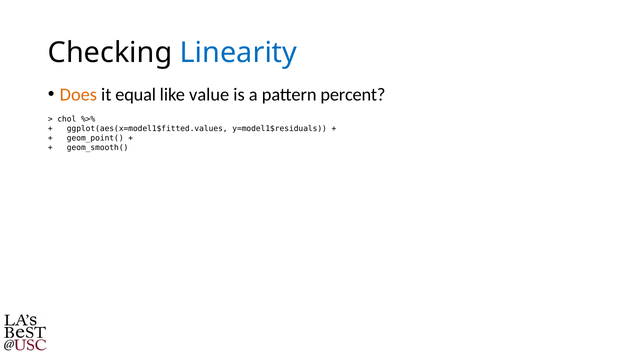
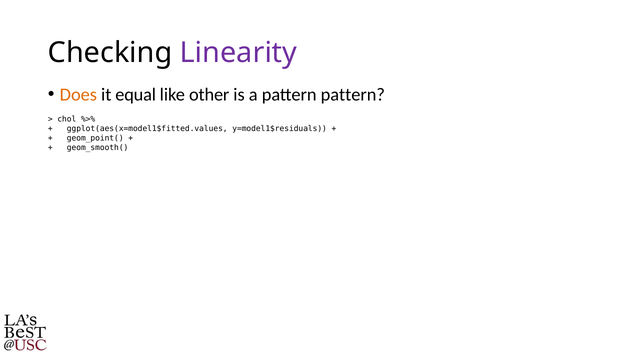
Linearity colour: blue -> purple (238, 53)
value: value -> other (209, 95)
pattern percent: percent -> pattern (353, 95)
